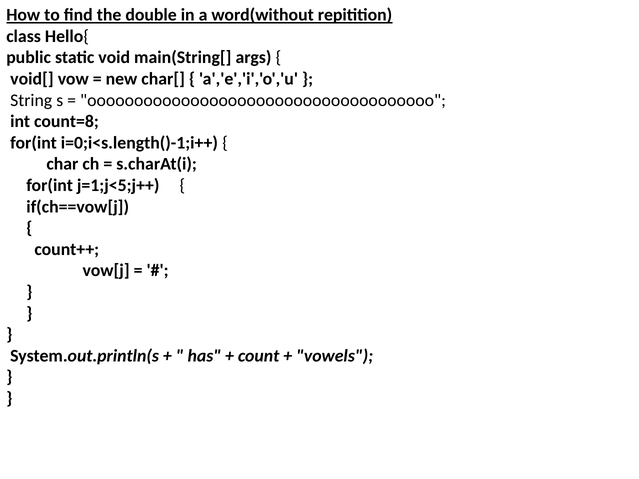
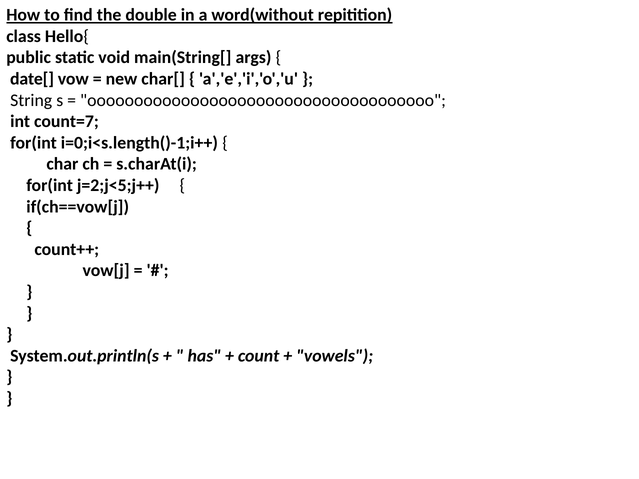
void[: void[ -> date[ (32, 79)
count=8: count=8 -> count=7 (66, 122)
j=1;j<5;j++: j=1;j<5;j++ -> j=2;j<5;j++ (118, 186)
